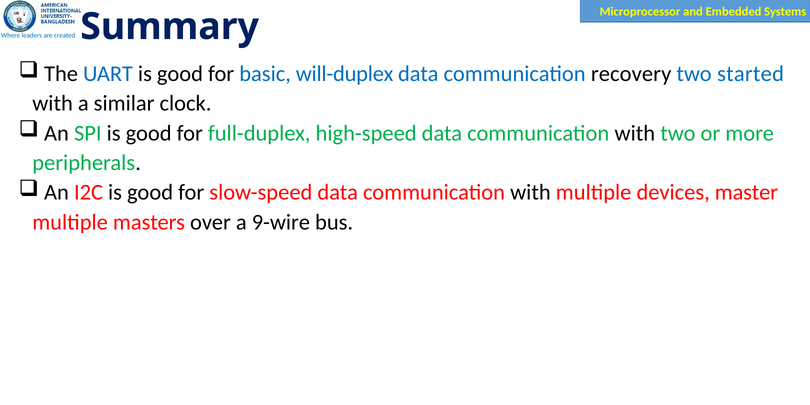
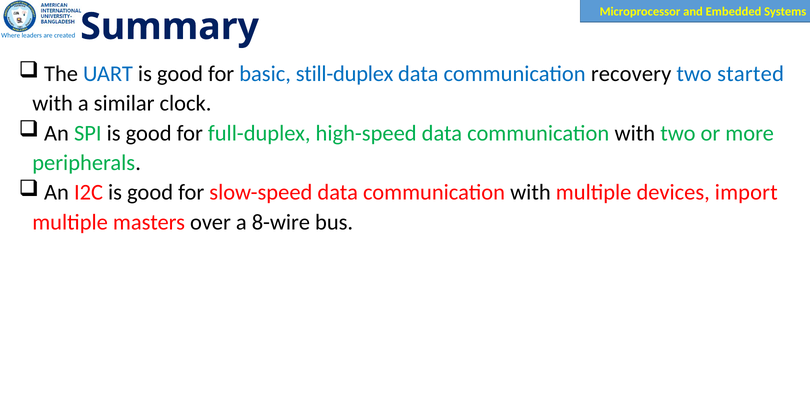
will-duplex: will-duplex -> still-duplex (345, 74)
master: master -> import (746, 193)
9-wire: 9-wire -> 8-wire (281, 222)
